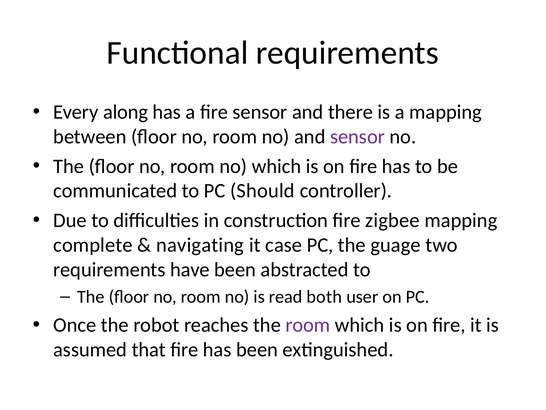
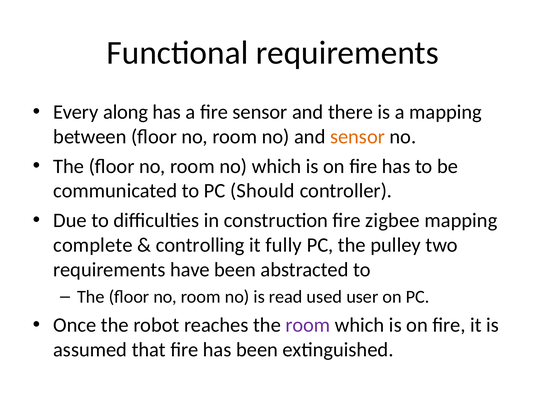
sensor colour: purple -> orange (357, 137)
navigating: navigating -> controlling (200, 245)
case: case -> fully (284, 245)
guage: guage -> pulley (396, 245)
both: both -> used (324, 297)
